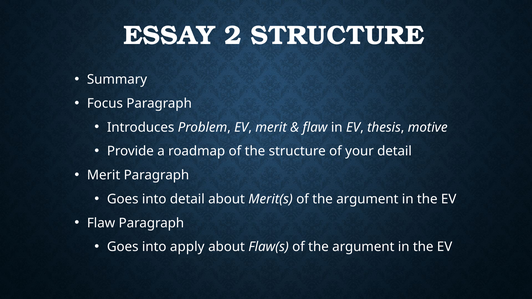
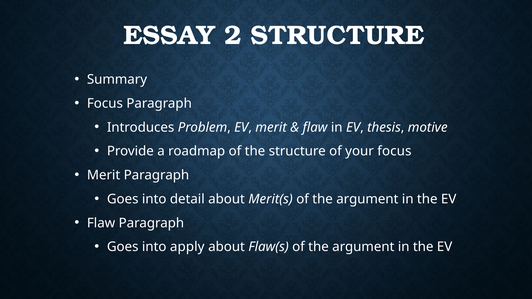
your detail: detail -> focus (394, 151)
